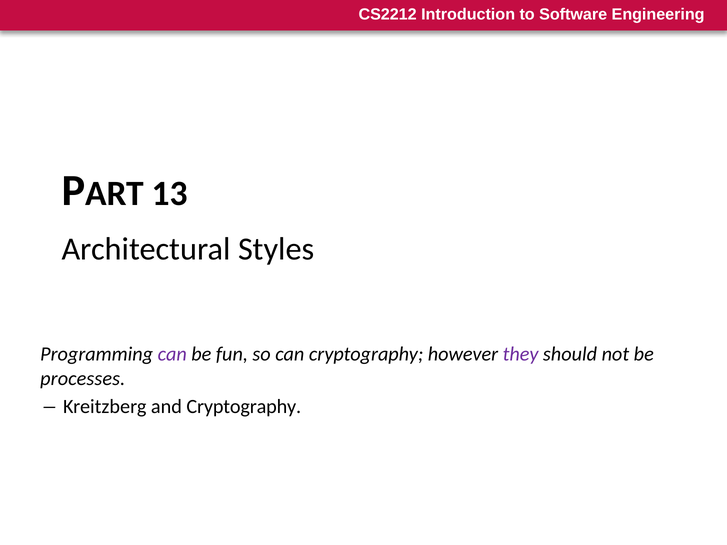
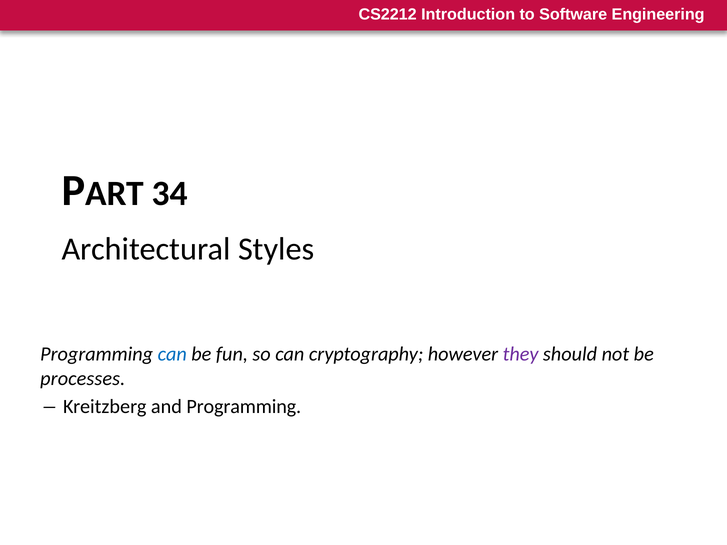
13: 13 -> 34 (170, 194)
can colour: purple -> blue (172, 354)
and Cryptography: Cryptography -> Programming (244, 407)
